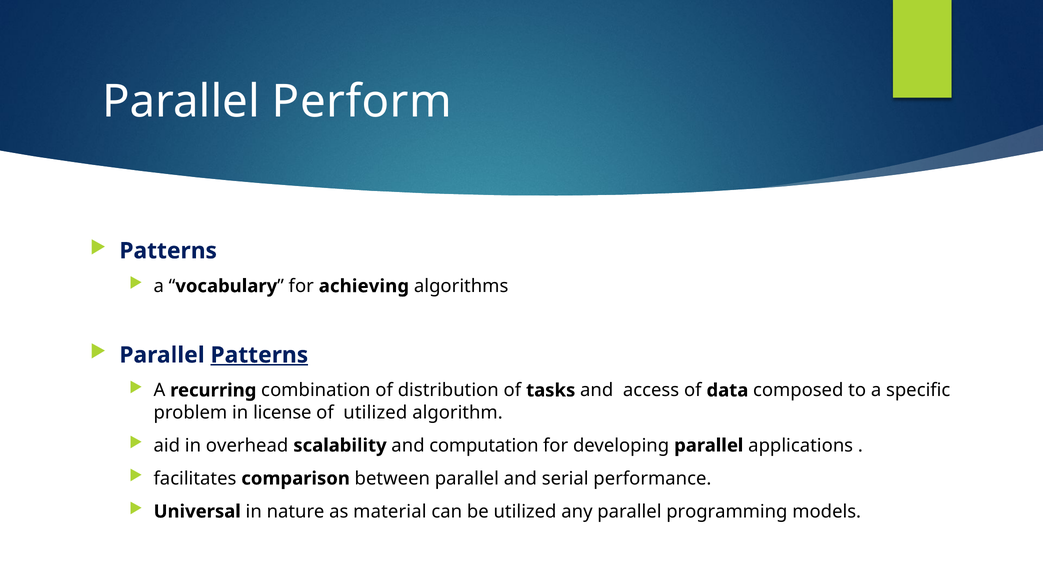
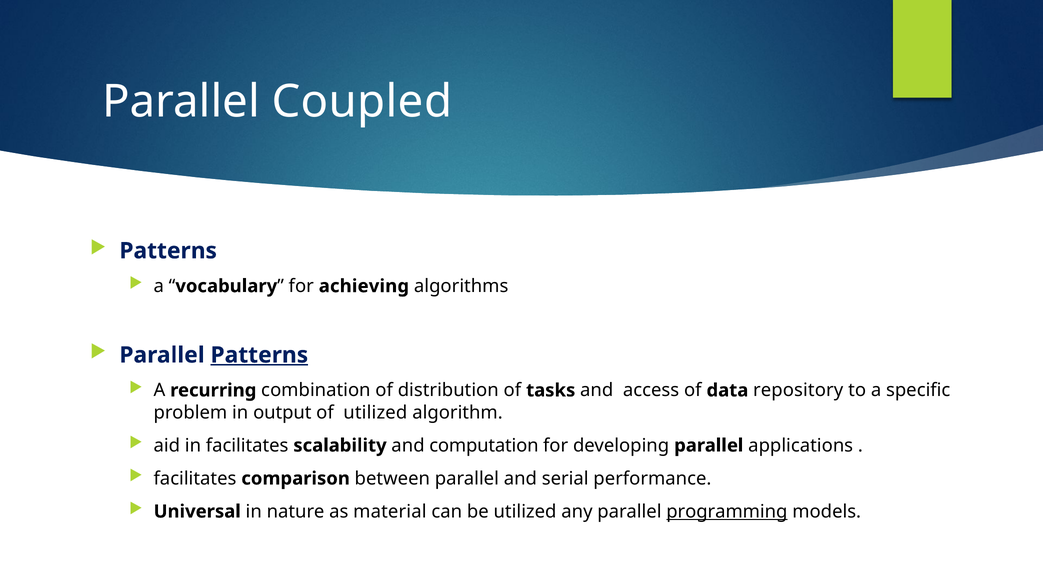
Perform: Perform -> Coupled (362, 102)
composed: composed -> repository (798, 391)
license: license -> output (282, 413)
in overhead: overhead -> facilitates (247, 446)
programming underline: none -> present (727, 512)
